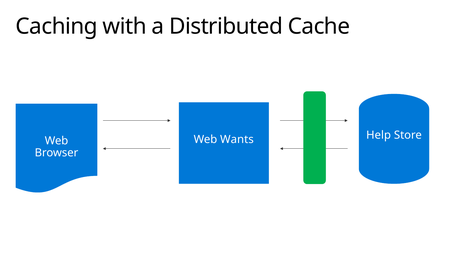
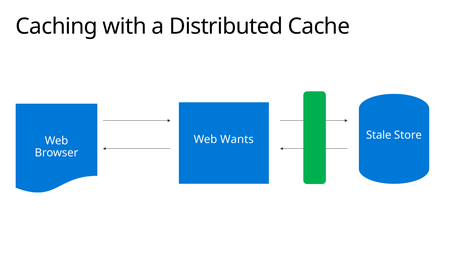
Help: Help -> Stale (379, 135)
